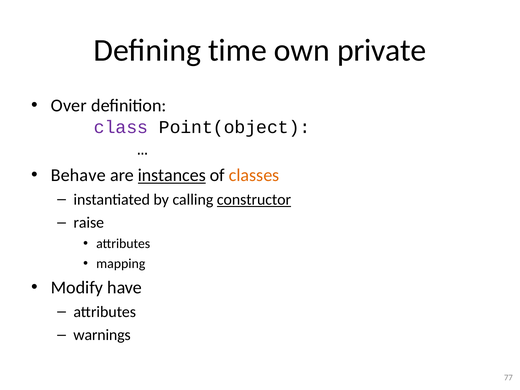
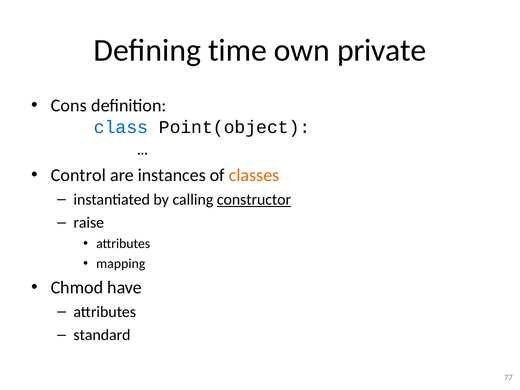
Over: Over -> Cons (69, 106)
class colour: purple -> blue (121, 127)
Behave: Behave -> Control (78, 175)
instances underline: present -> none (172, 175)
Modify: Modify -> Chmod (77, 288)
warnings: warnings -> standard (102, 335)
